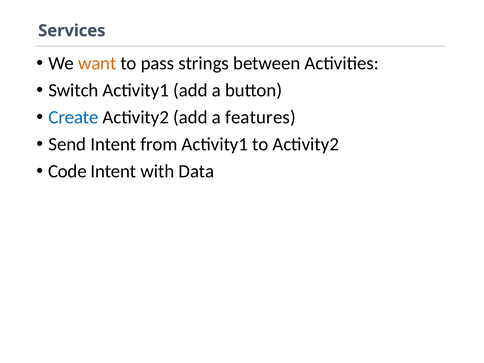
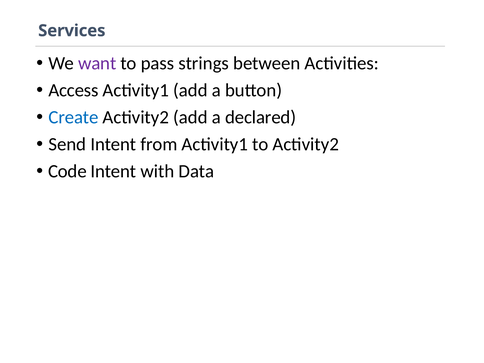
want colour: orange -> purple (97, 63)
Switch: Switch -> Access (73, 90)
features: features -> declared (261, 117)
